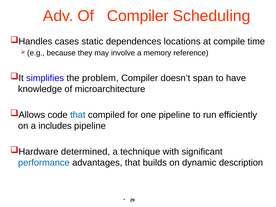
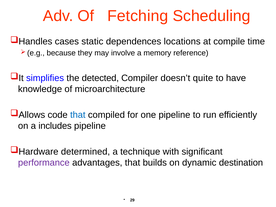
Of Compiler: Compiler -> Fetching (138, 16)
problem: problem -> detected (100, 78)
span: span -> quite (203, 78)
performance colour: blue -> purple (44, 163)
description: description -> destination (241, 163)
